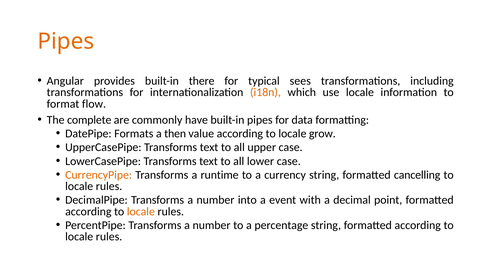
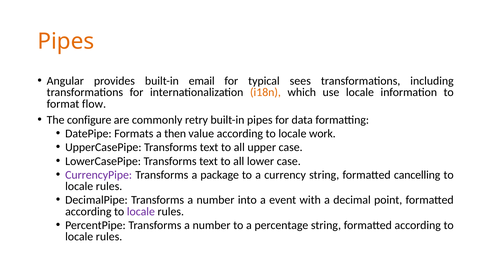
there: there -> email (202, 81)
complete: complete -> configure (89, 120)
have: have -> retry (196, 120)
grow: grow -> work (322, 133)
CurrencyPipe colour: orange -> purple (99, 175)
runtime: runtime -> package (220, 175)
locale colour: orange -> purple (141, 211)
